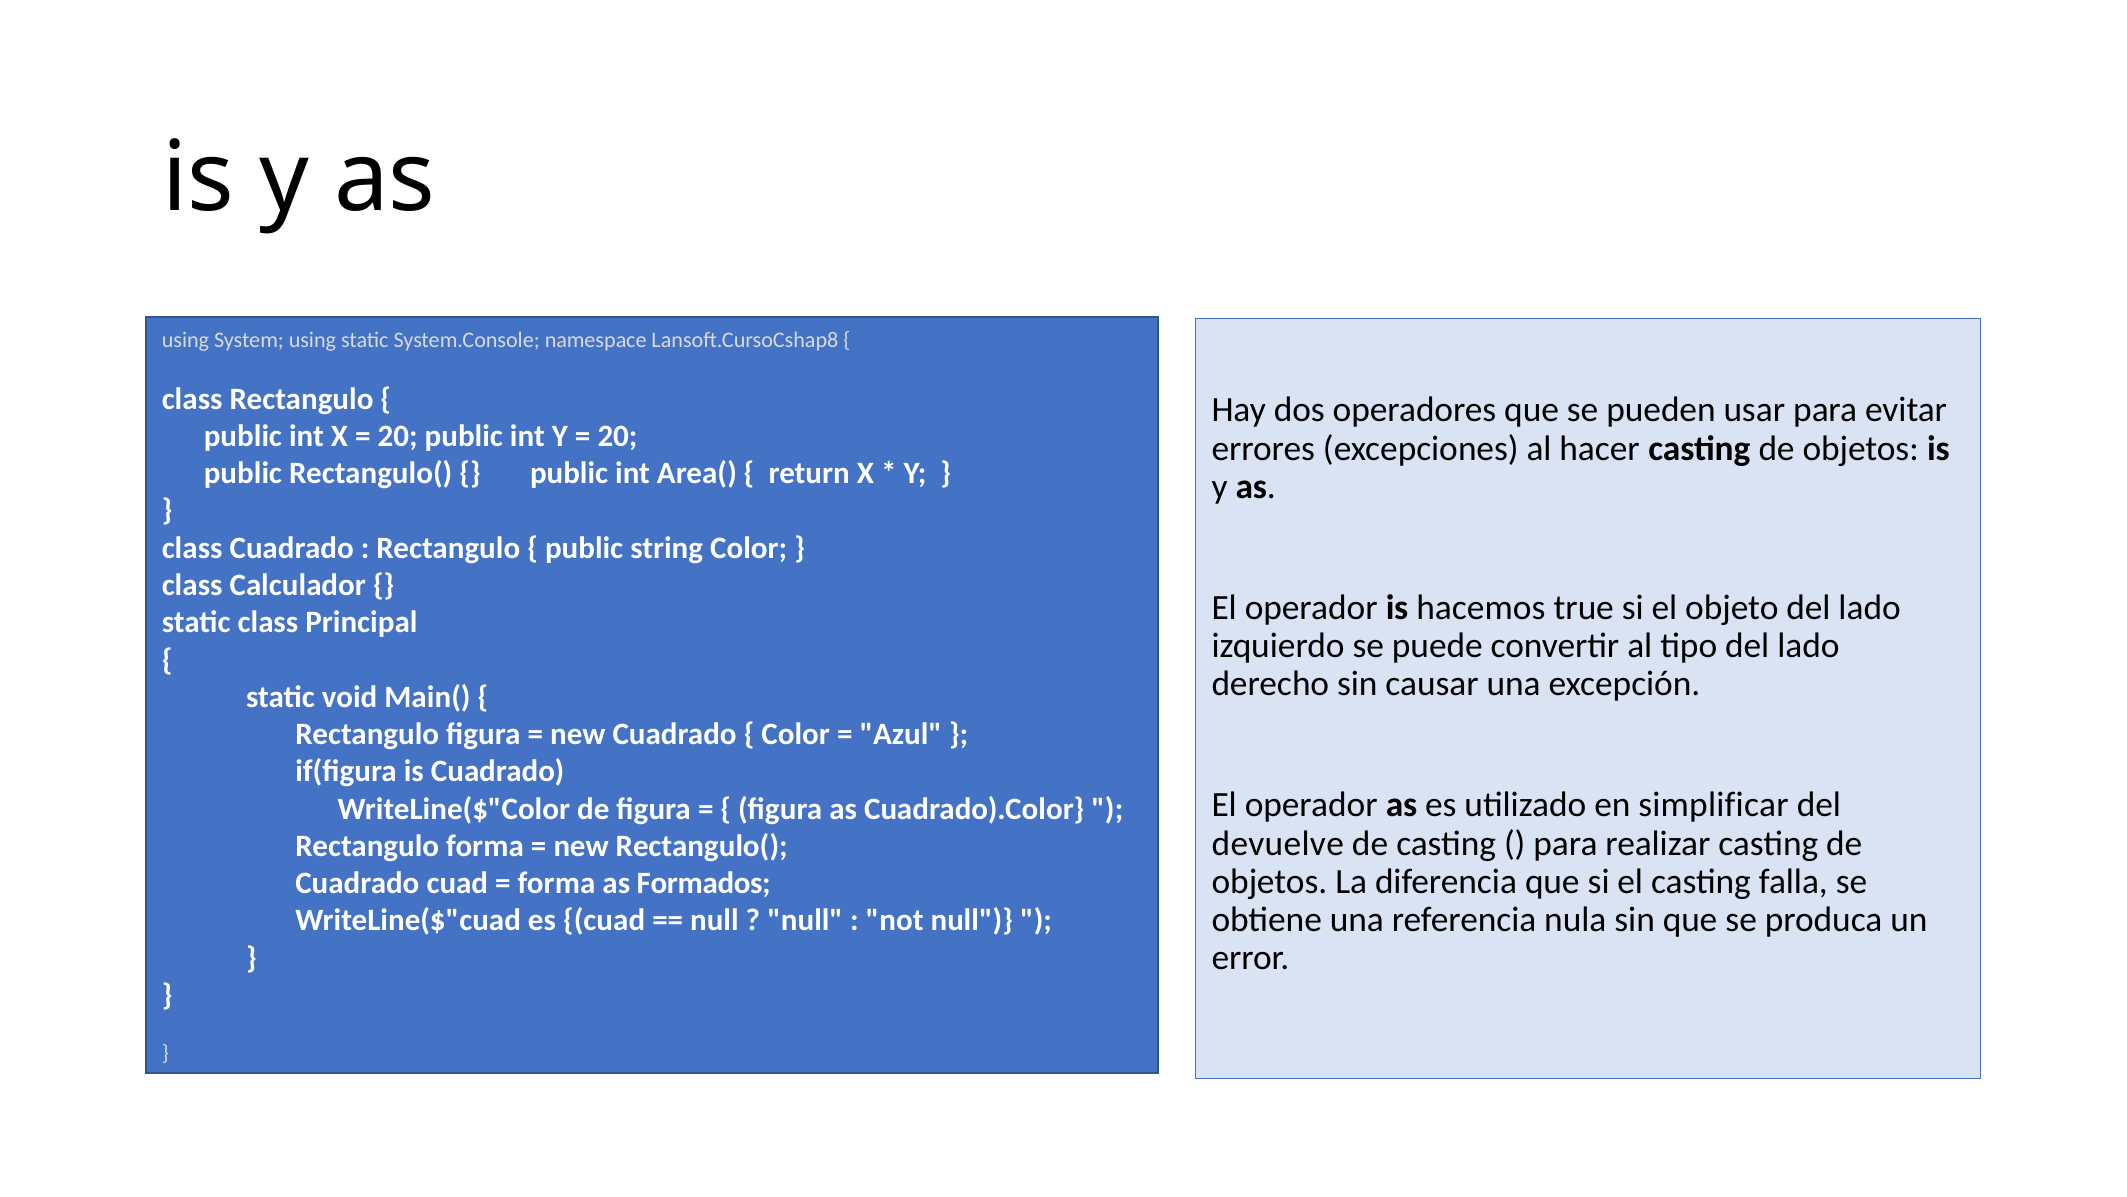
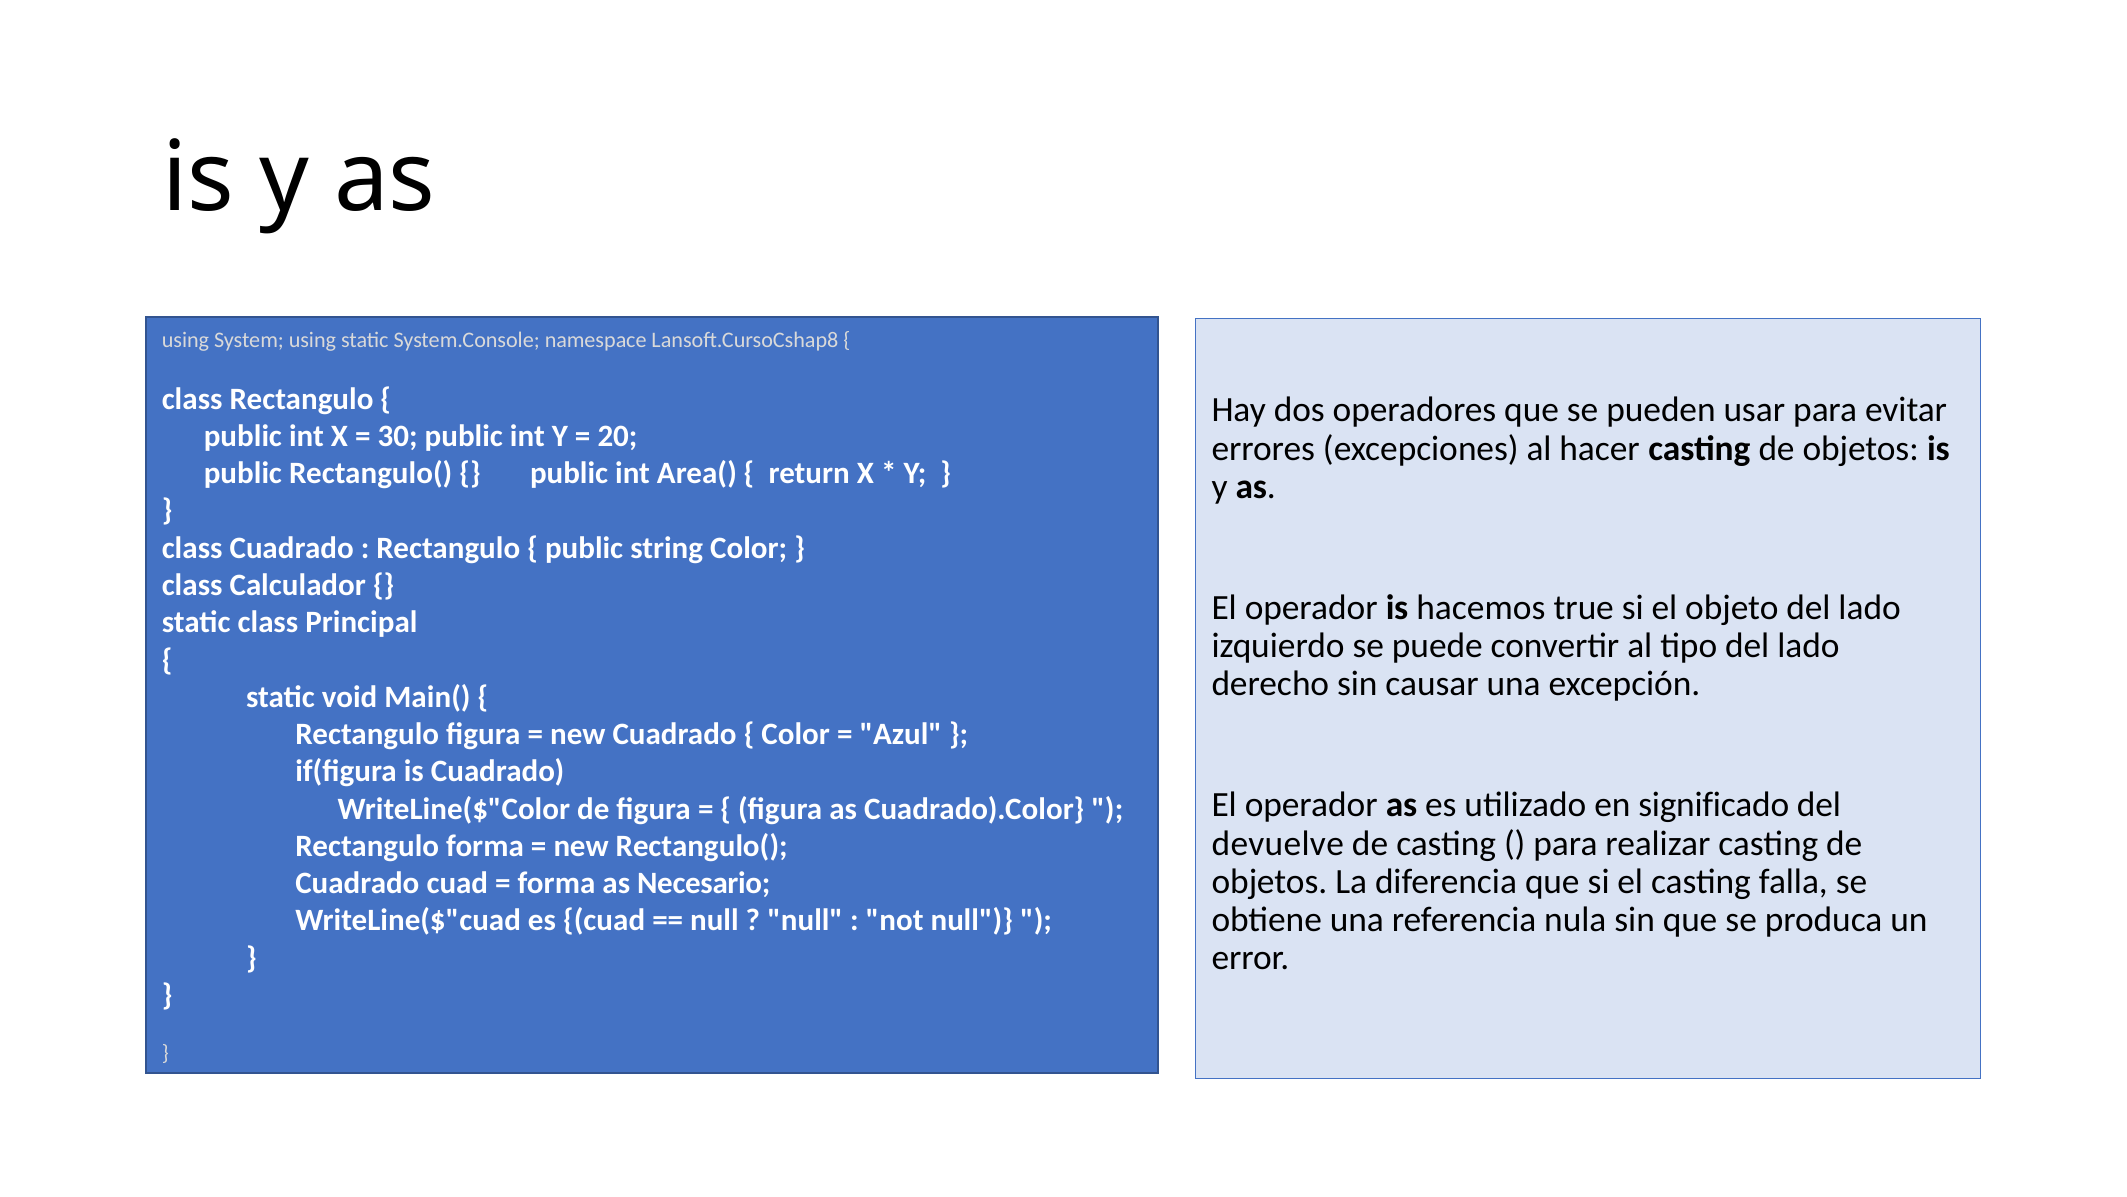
20: 20 -> 30 (398, 436)
simplificar: simplificar -> significado (1714, 805)
Formados: Formados -> Necesario (704, 883)
